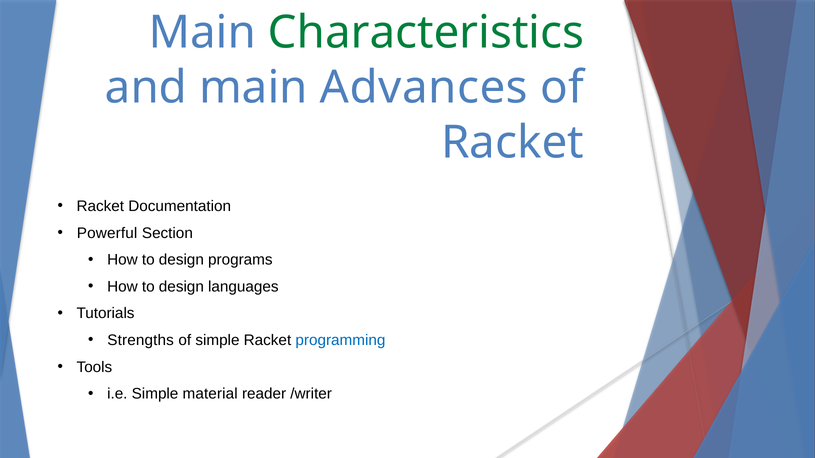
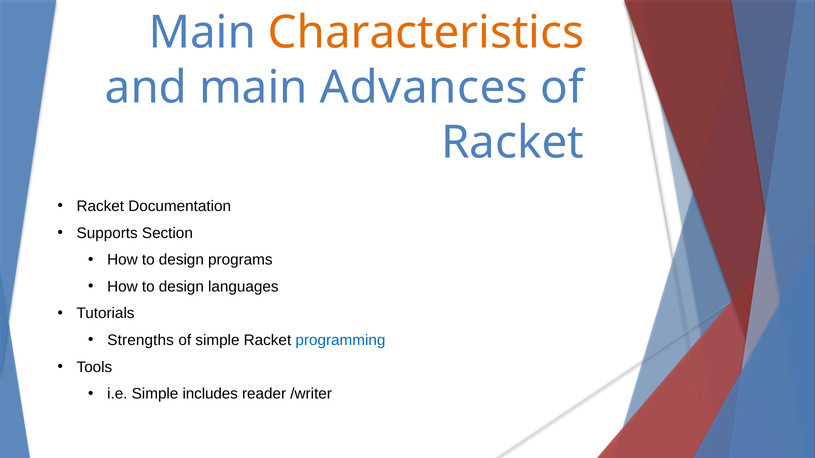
Characteristics colour: green -> orange (426, 33)
Powerful: Powerful -> Supports (107, 233)
material: material -> includes (210, 394)
